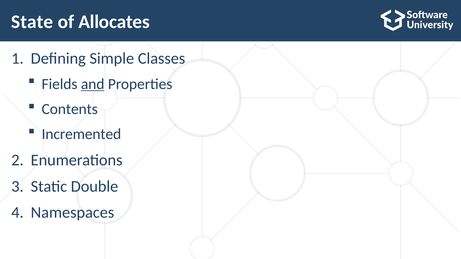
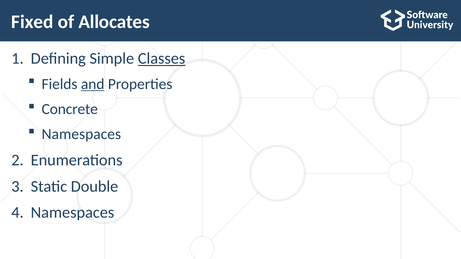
State: State -> Fixed (32, 22)
Classes underline: none -> present (162, 58)
Contents: Contents -> Concrete (70, 109)
Incremented: Incremented -> Namespaces (81, 134)
